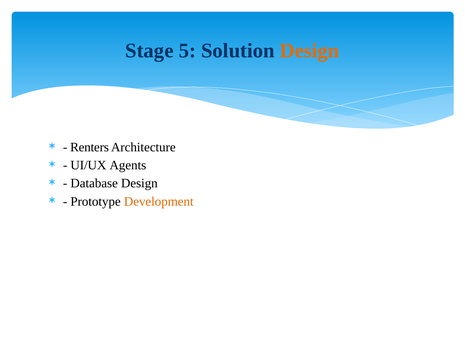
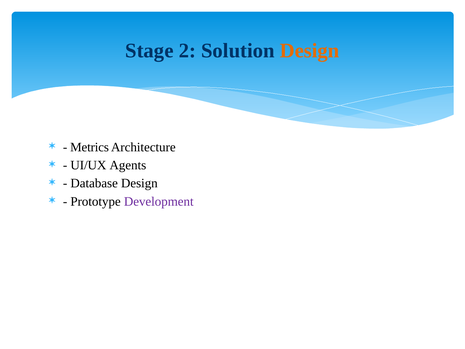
5: 5 -> 2 (187, 50)
Renters: Renters -> Metrics (90, 147)
Development colour: orange -> purple (159, 201)
